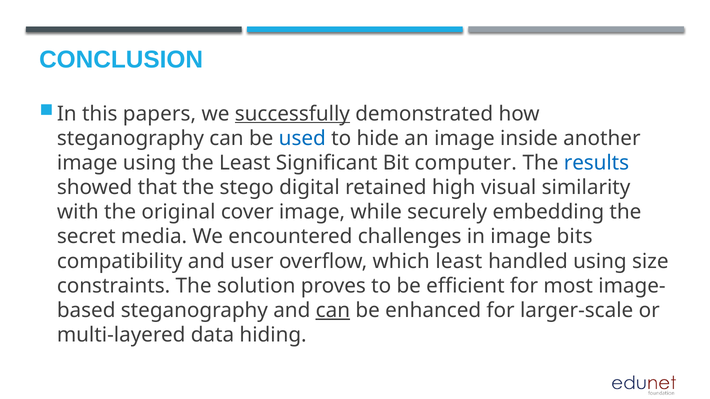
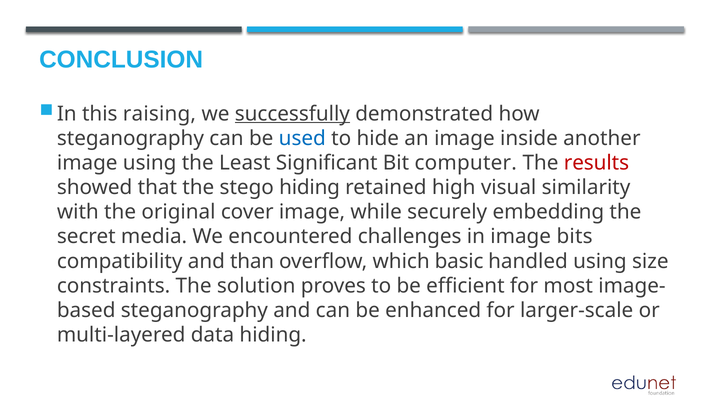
papers: papers -> raising (159, 114)
results colour: blue -> red (596, 163)
stego digital: digital -> hiding (310, 188)
user: user -> than (252, 261)
which least: least -> basic (459, 261)
can underline: present -> none (333, 311)
